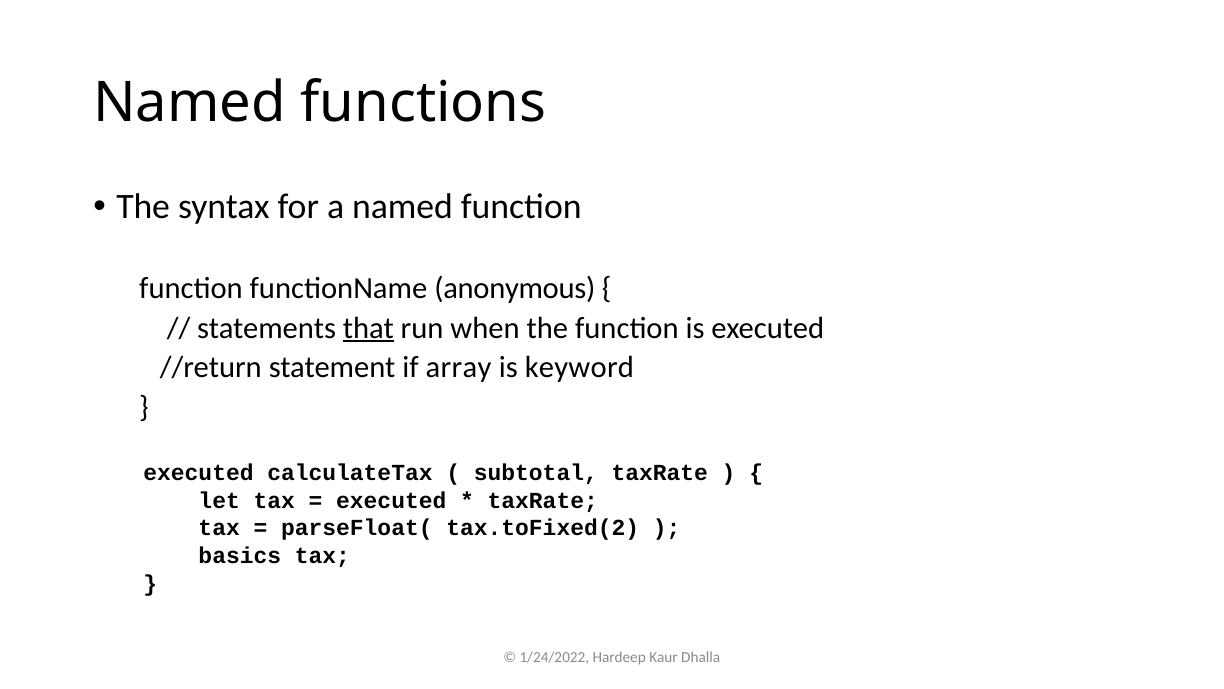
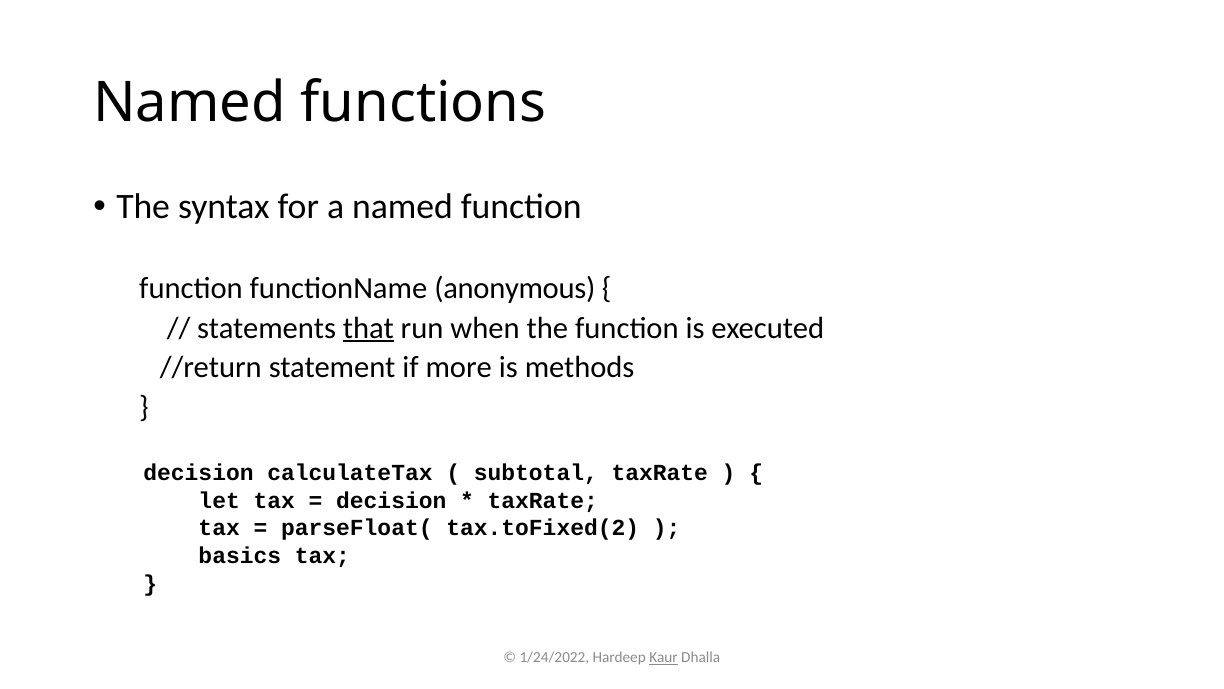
array: array -> more (459, 367)
keyword: keyword -> methods (580, 367)
executed: executed -> decision (198, 473)
executed: executed -> decision (391, 500)
Kaur underline: none -> present (664, 657)
